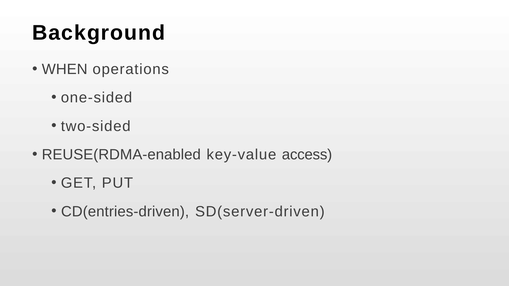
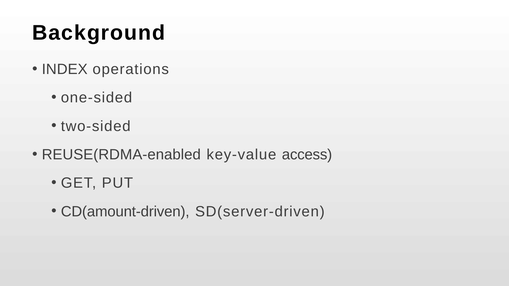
WHEN: WHEN -> INDEX (65, 69)
CD(entries-driven: CD(entries-driven -> CD(amount-driven (125, 212)
